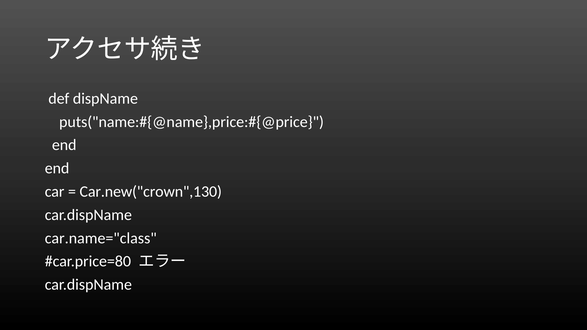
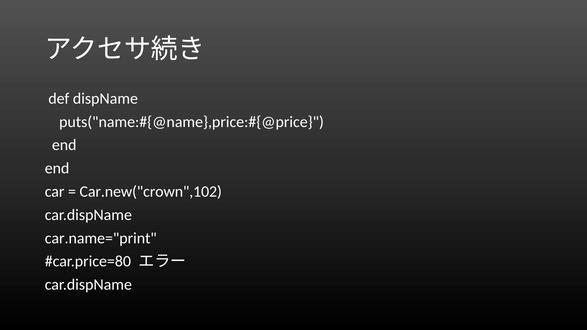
Car.new("crown",130: Car.new("crown",130 -> Car.new("crown",102 (151, 192)
car.name="class: car.name="class -> car.name="print (101, 238)
